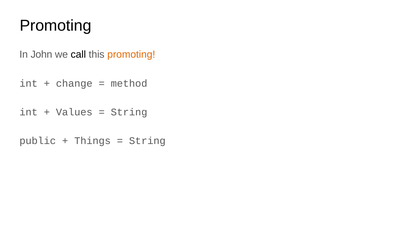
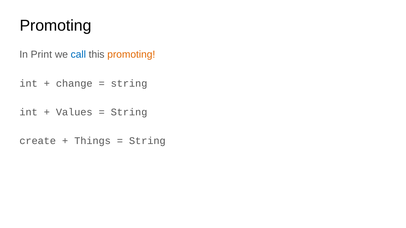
John: John -> Print (41, 55)
call colour: black -> blue (78, 55)
method: method -> string (129, 83)
public: public -> create (38, 141)
